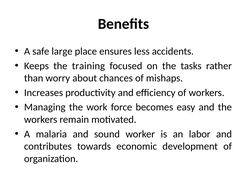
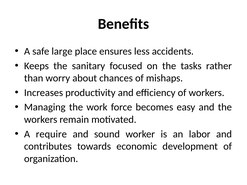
training: training -> sanitary (89, 66)
malaria: malaria -> require (51, 134)
